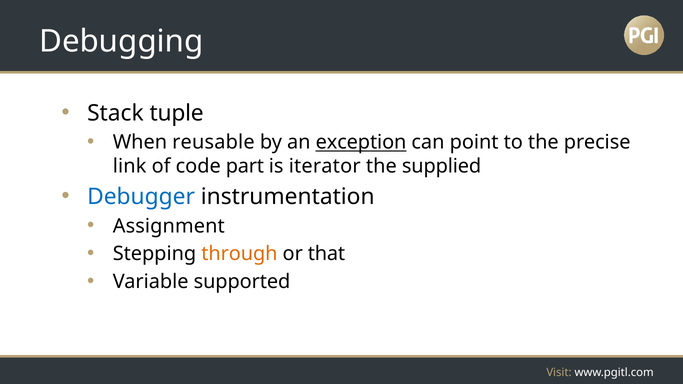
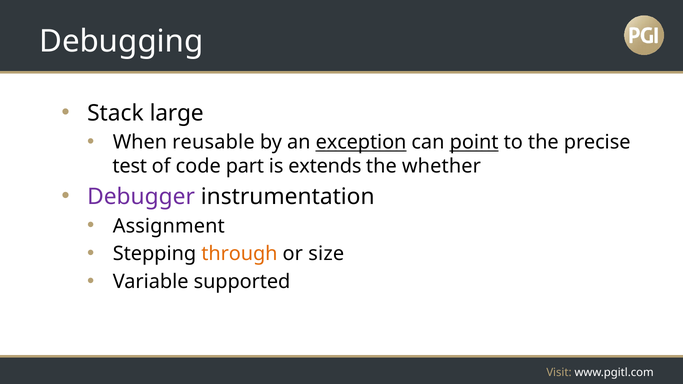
tuple: tuple -> large (177, 113)
point underline: none -> present (474, 142)
link: link -> test (130, 166)
iterator: iterator -> extends (325, 166)
supplied: supplied -> whether (441, 166)
Debugger colour: blue -> purple (141, 197)
that: that -> size (326, 254)
